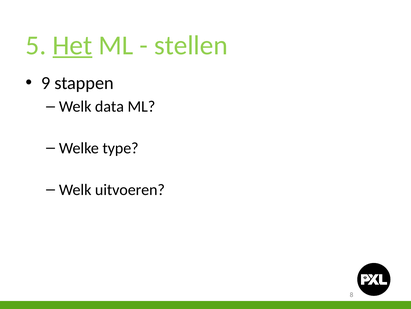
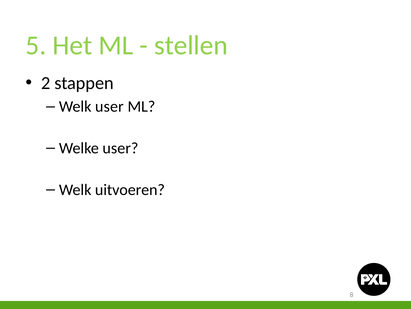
Het underline: present -> none (72, 45)
9: 9 -> 2 (46, 83)
Welk data: data -> user (109, 106)
Welke type: type -> user (120, 148)
